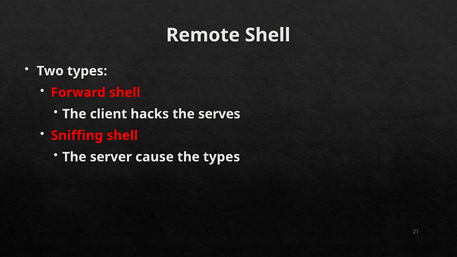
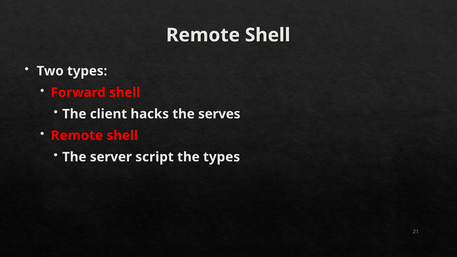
Sniffing: Sniffing -> Remote (77, 135)
cause: cause -> script (155, 157)
